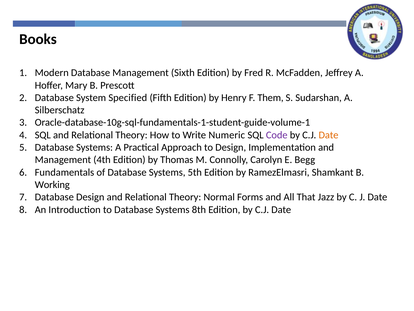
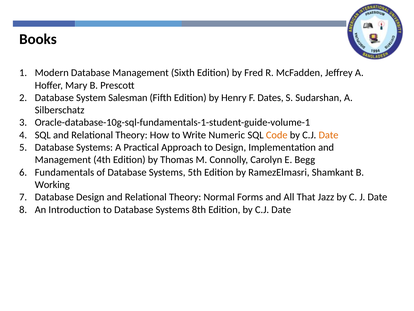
Specified: Specified -> Salesman (128, 98)
Them: Them -> Dates (270, 98)
Code colour: purple -> orange (277, 135)
